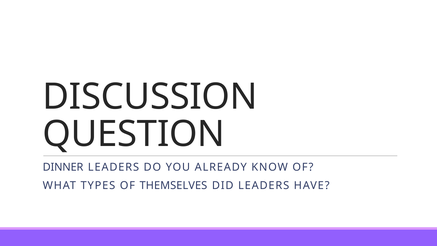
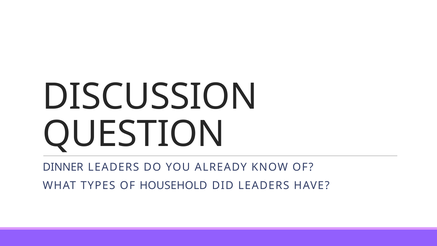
THEMSELVES: THEMSELVES -> HOUSEHOLD (173, 185)
